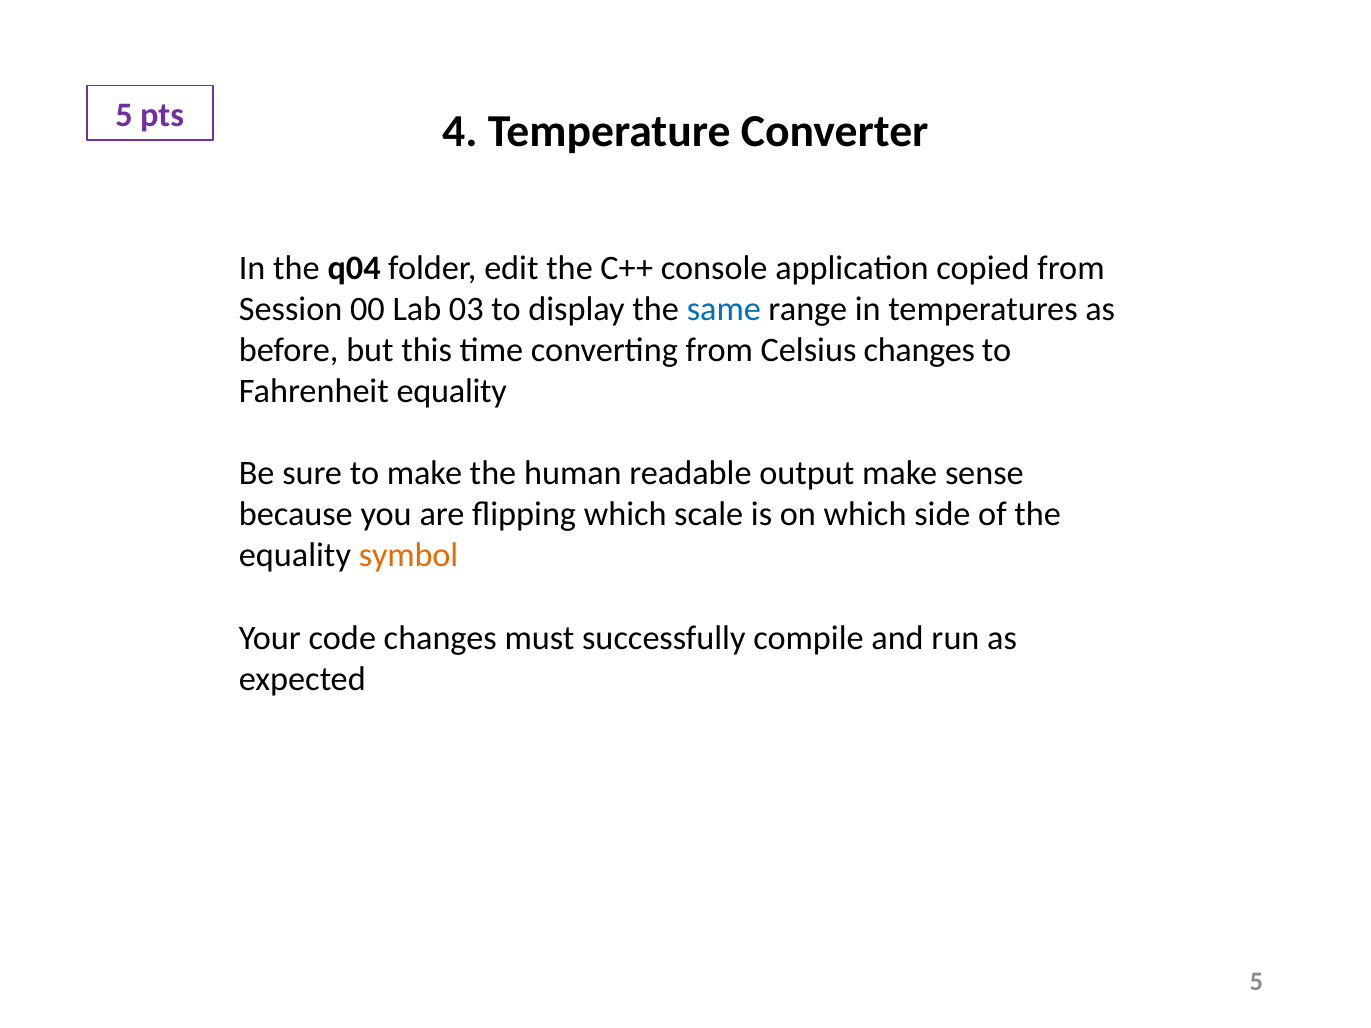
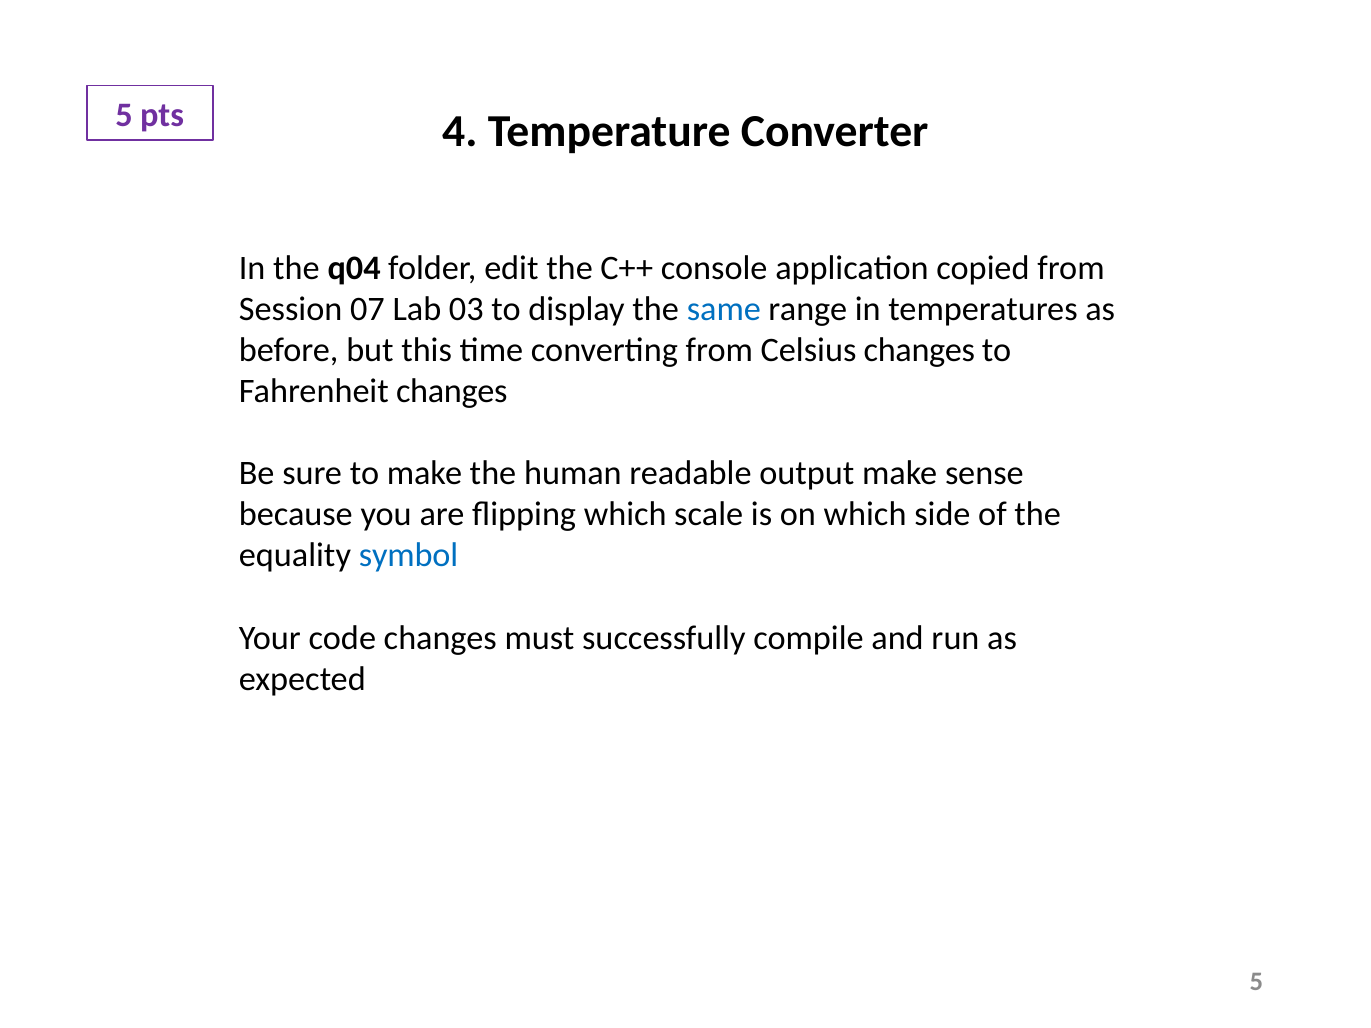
00: 00 -> 07 (367, 309)
Fahrenheit equality: equality -> changes (452, 391)
symbol colour: orange -> blue (409, 556)
